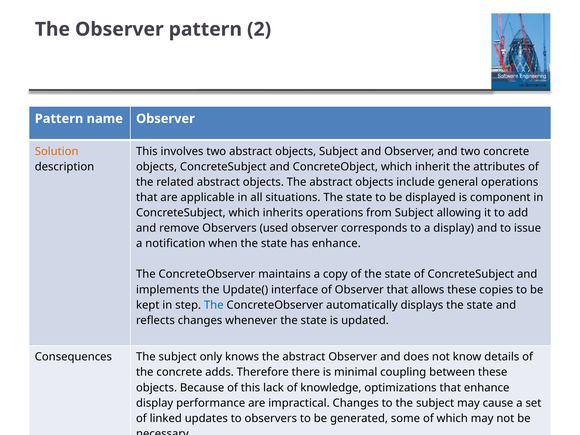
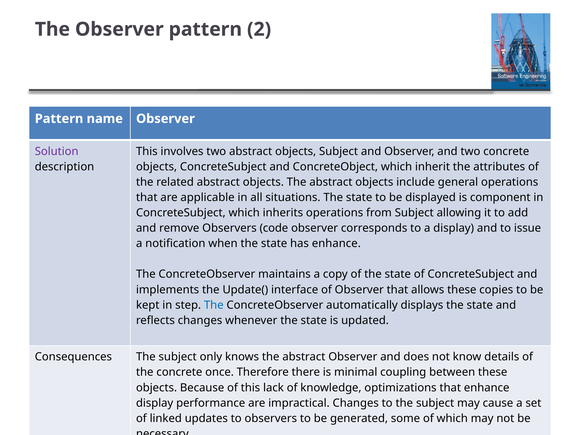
Solution colour: orange -> purple (57, 151)
used: used -> code (274, 228)
adds: adds -> once (220, 372)
